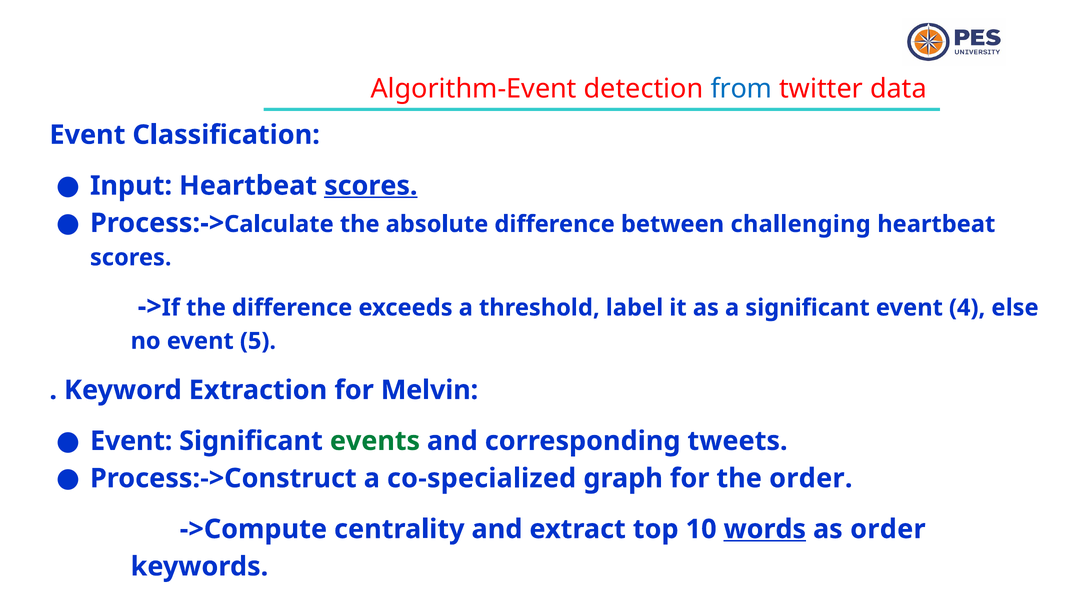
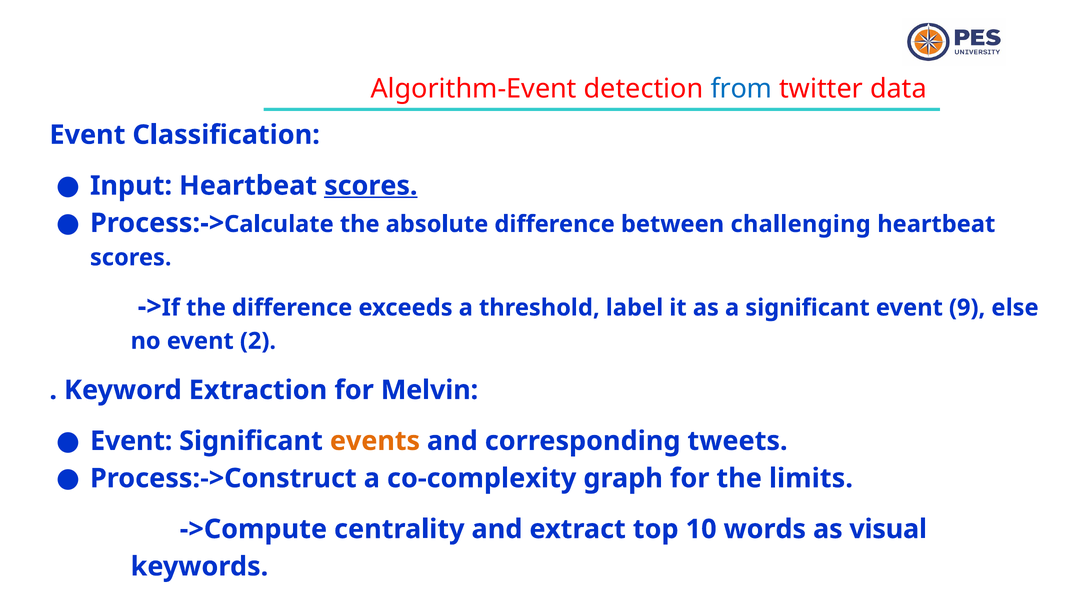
4: 4 -> 9 (967, 308)
5: 5 -> 2 (258, 341)
events colour: green -> orange (375, 441)
co-specialized: co-specialized -> co-complexity (482, 478)
the order: order -> limits (811, 478)
words underline: present -> none (765, 529)
as order: order -> visual (888, 529)
